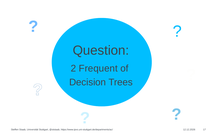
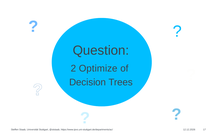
Frequent: Frequent -> Optimize (98, 68)
